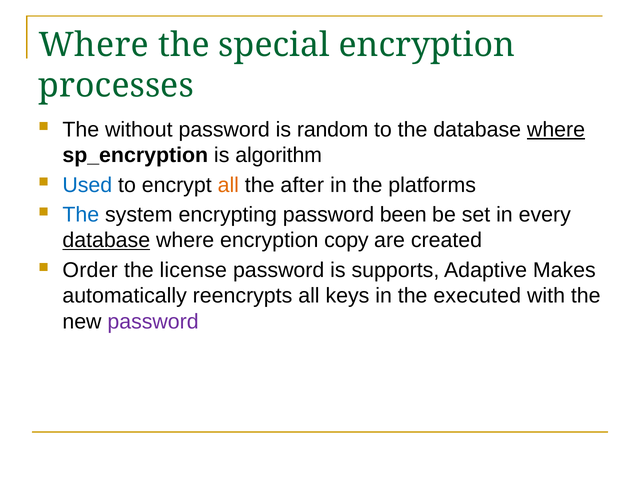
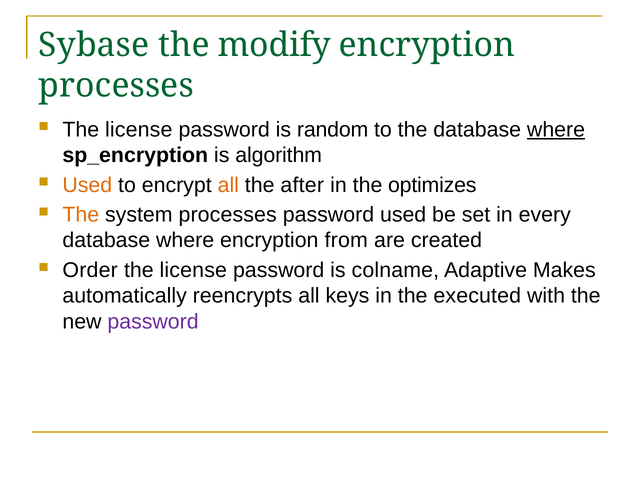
Where: Where -> Sybase (94, 45)
special: special -> modify (274, 45)
without: without -> license (139, 129)
Used colour: blue -> orange (87, 185)
platforms: platforms -> optimizes (432, 185)
The colour: blue -> orange (81, 215)
system encrypting: encrypting -> processes (228, 215)
password been: been -> used (403, 215)
database underline: present -> none (106, 240)
copy: copy -> from (346, 240)
supports: supports -> colname (395, 270)
